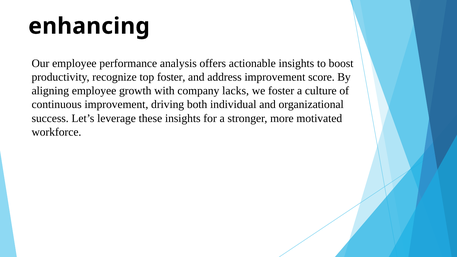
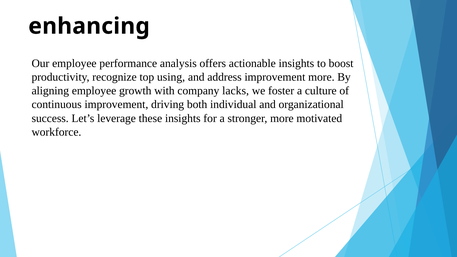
top foster: foster -> using (171, 77)
improvement score: score -> more (321, 77)
